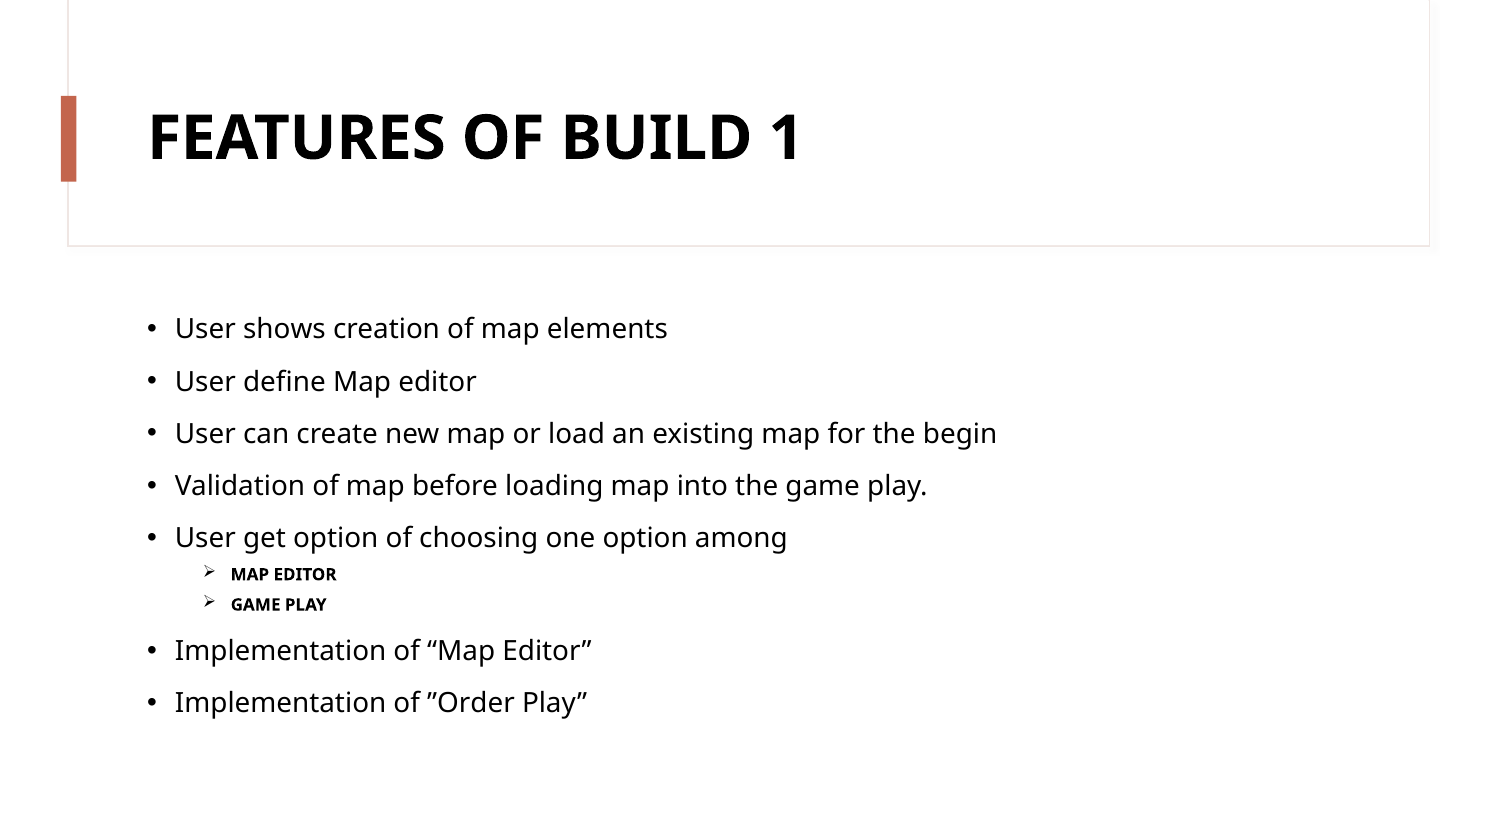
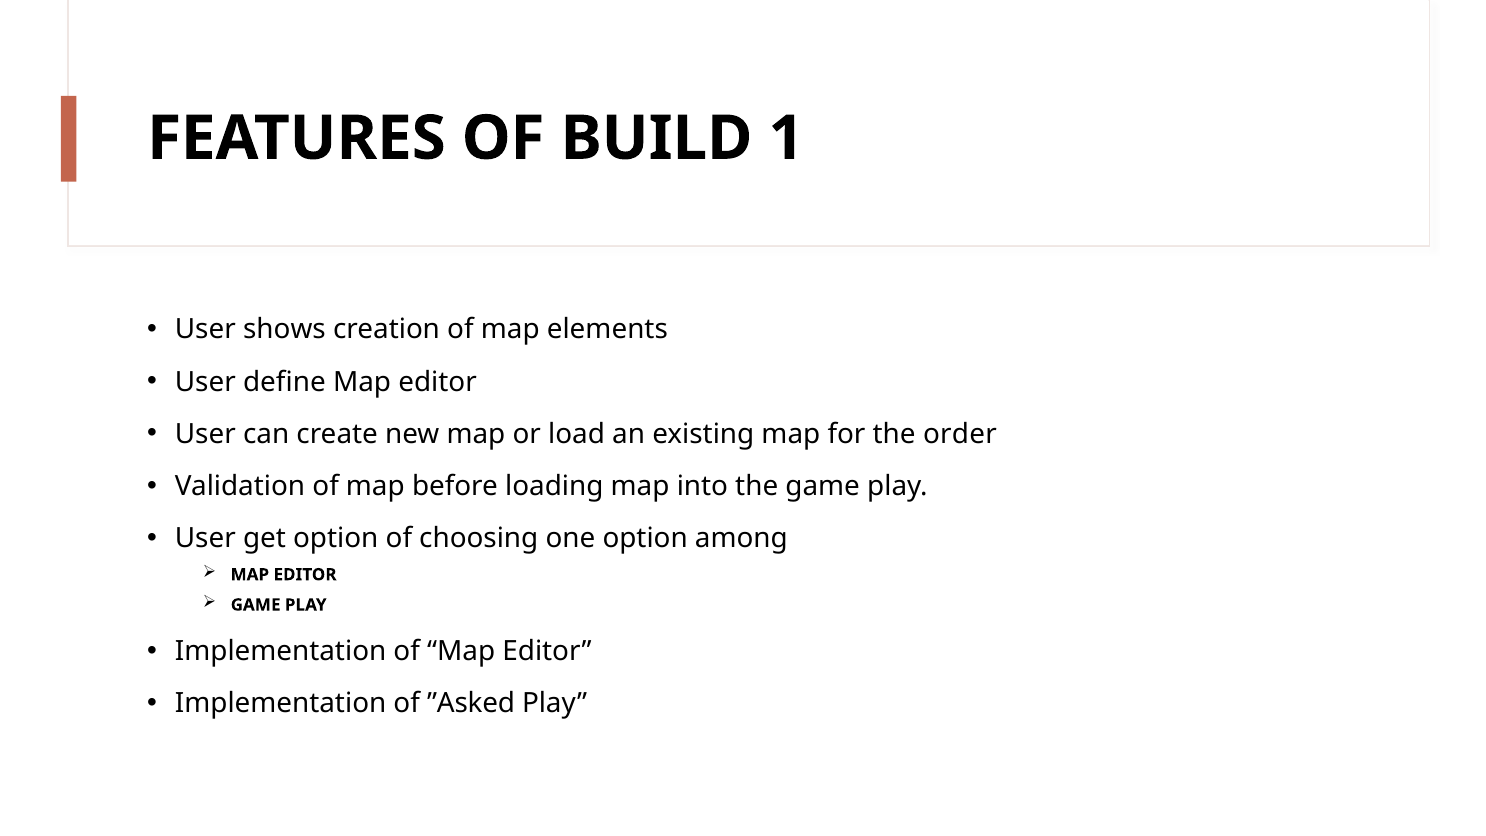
begin: begin -> order (960, 434)
”Order: ”Order -> ”Asked (471, 704)
